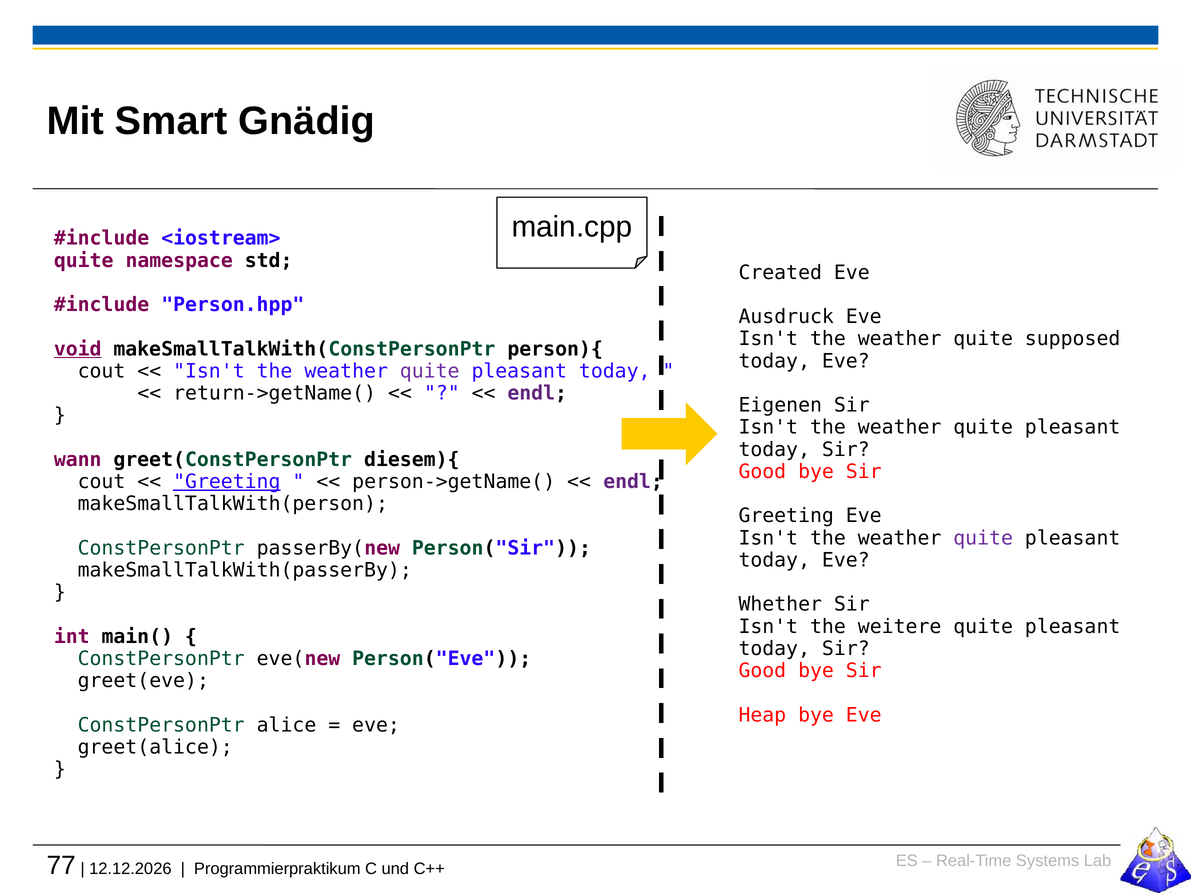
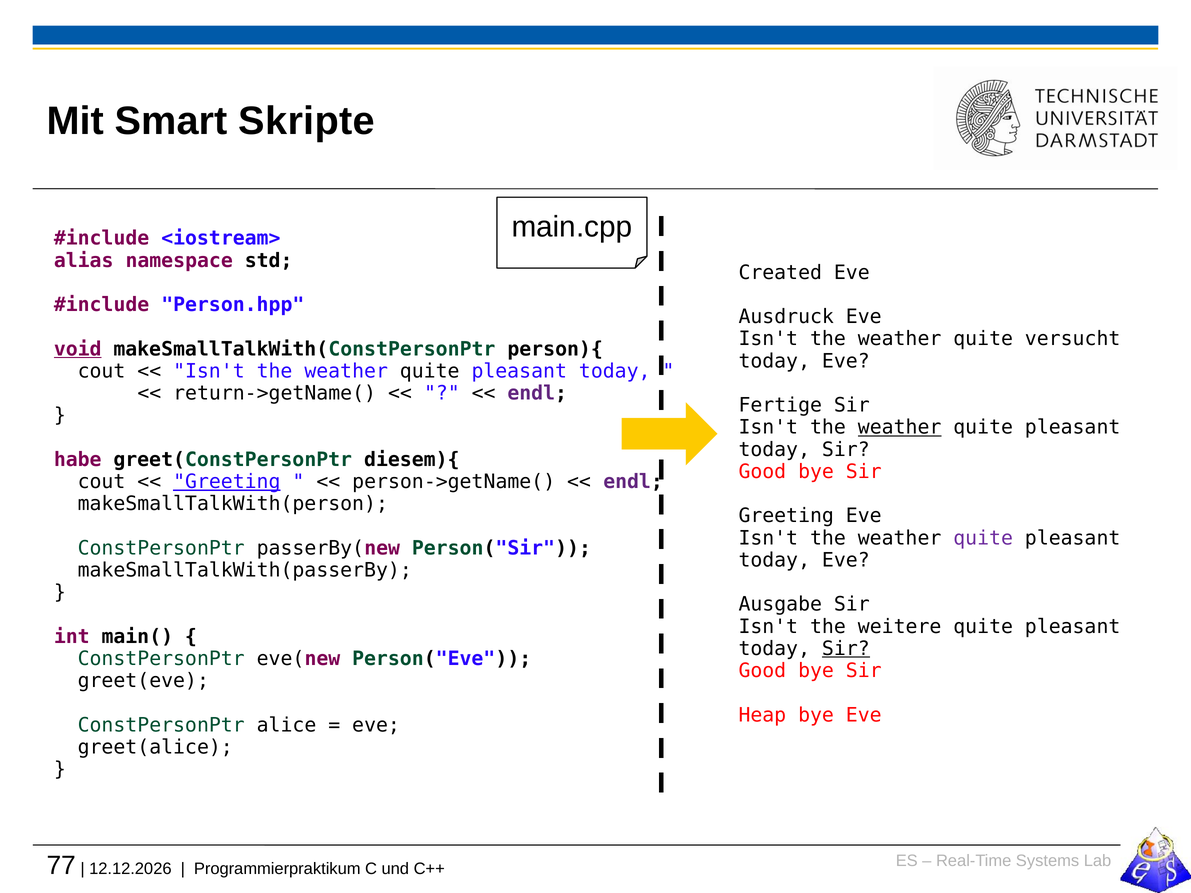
Gnädig: Gnädig -> Skripte (307, 121)
quite: quite -> alias (84, 261)
supposed: supposed -> versucht (1073, 339)
quite colour: purple -> black (430, 371)
Eigenen: Eigenen -> Fertige (780, 405)
weather underline: none -> present (900, 427)
wann: wann -> habe (78, 460)
Whether: Whether -> Ausgabe (780, 605)
Sir underline: none -> present (846, 649)
